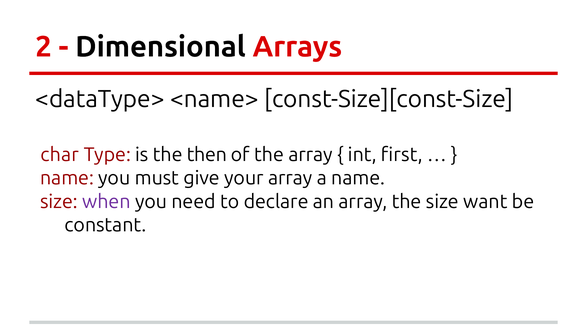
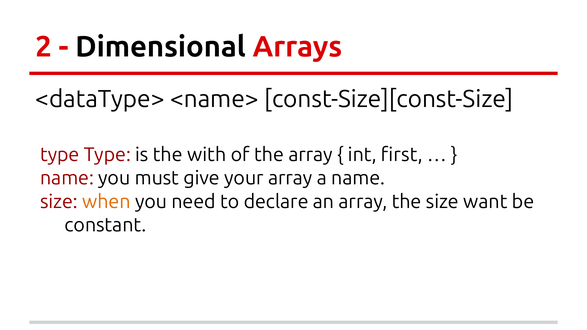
char: char -> type (60, 155)
then: then -> with (207, 155)
when colour: purple -> orange (106, 202)
